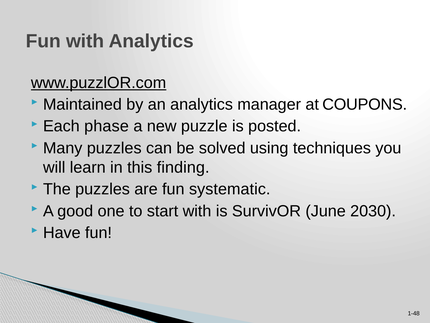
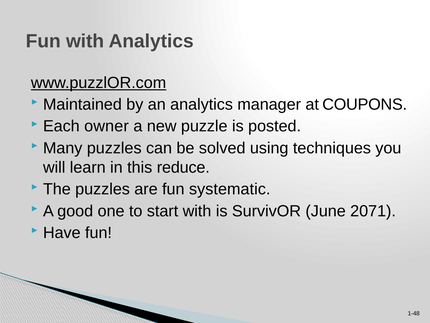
phase: phase -> owner (107, 126)
finding: finding -> reduce (183, 167)
2030: 2030 -> 2071 (373, 211)
